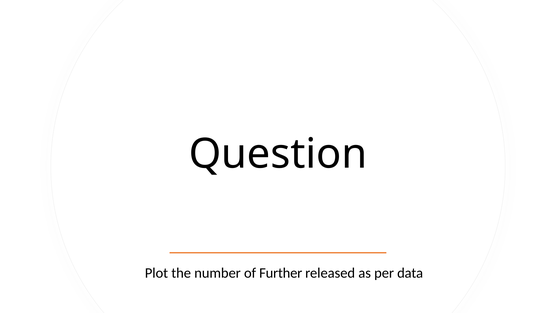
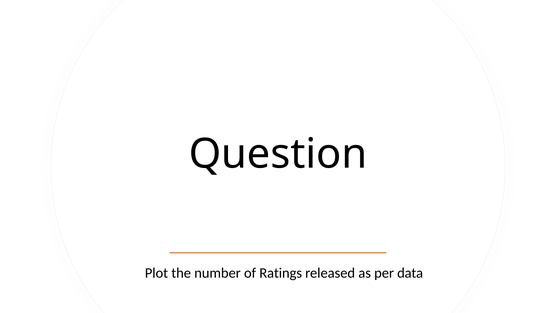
Further: Further -> Ratings (281, 273)
